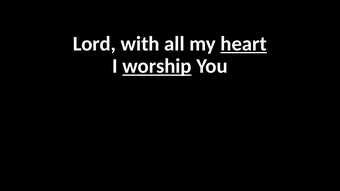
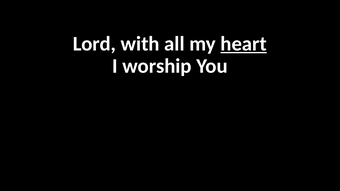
worship underline: present -> none (157, 66)
